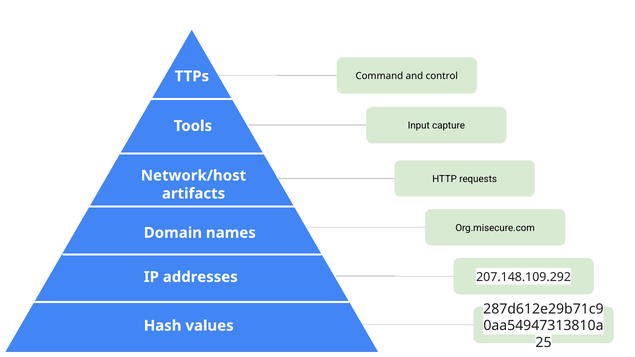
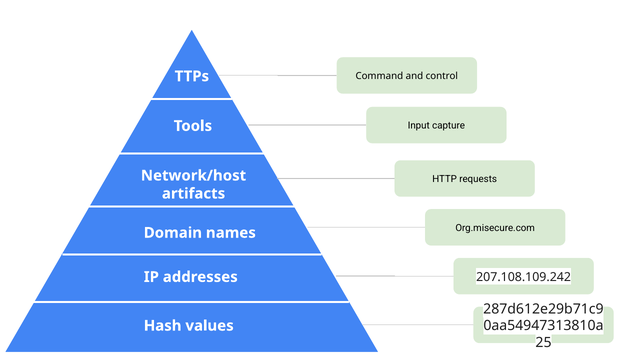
207.148.109.292: 207.148.109.292 -> 207.108.109.242 (524, 277)
